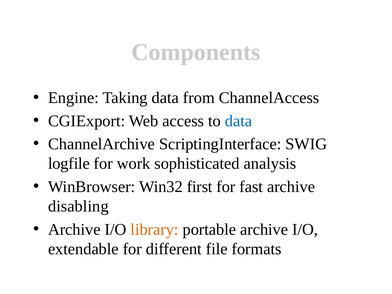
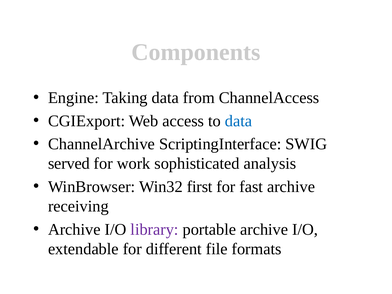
logfile: logfile -> served (69, 164)
disabling: disabling -> receiving (78, 206)
library colour: orange -> purple (154, 229)
